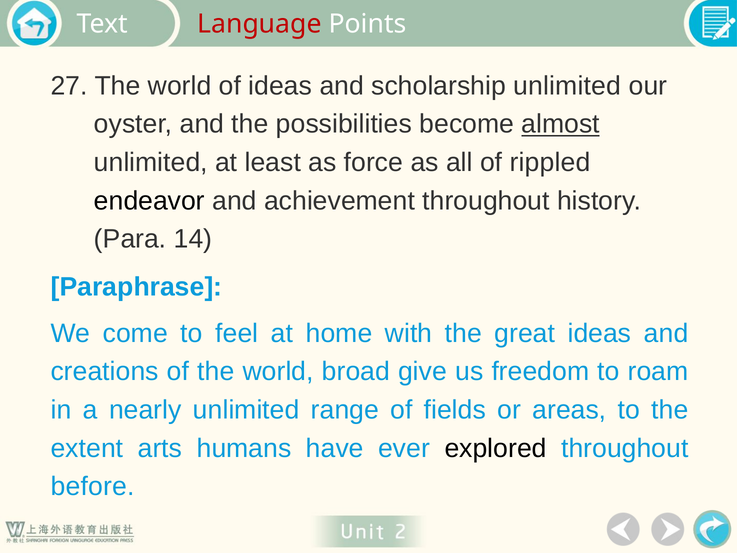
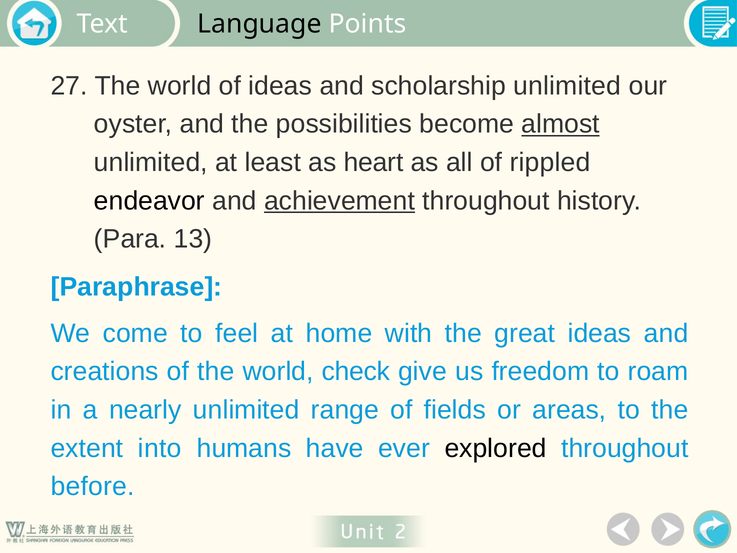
Language colour: red -> black (259, 24)
force: force -> heart (374, 162)
achievement underline: none -> present (340, 201)
14: 14 -> 13 (193, 239)
broad: broad -> check (356, 372)
arts: arts -> into (160, 448)
